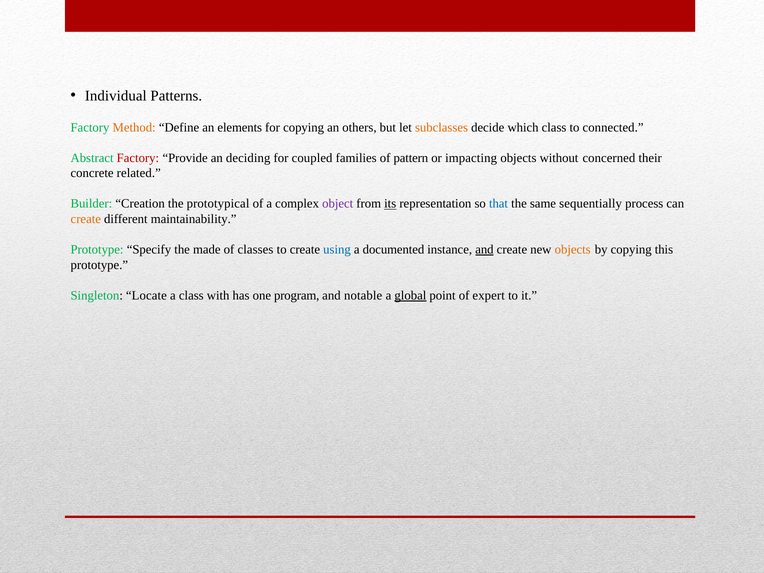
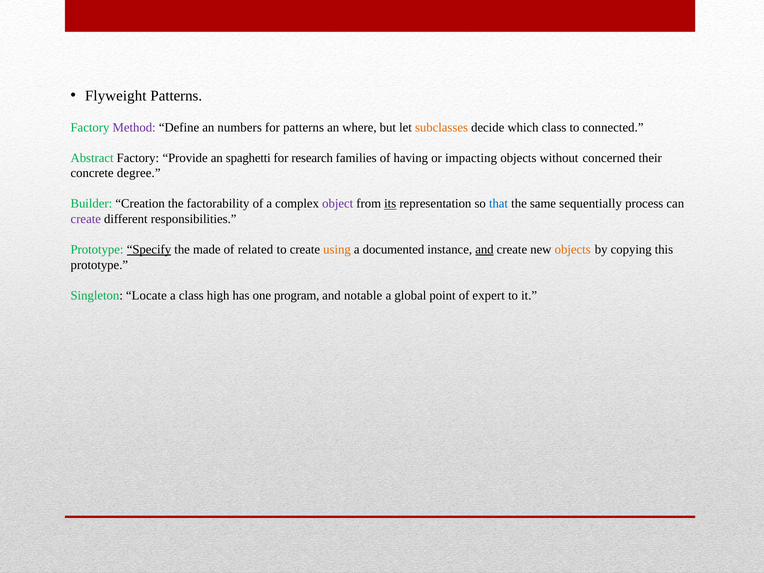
Individual: Individual -> Flyweight (116, 96)
Method colour: orange -> purple (134, 127)
elements: elements -> numbers (240, 127)
for copying: copying -> patterns (304, 127)
others: others -> where (359, 127)
Factory colour: red -> black (138, 158)
deciding: deciding -> spaghetti (248, 158)
coupled: coupled -> research (312, 158)
pattern: pattern -> having (411, 158)
related: related -> degree (139, 173)
prototypical: prototypical -> factorability (218, 204)
create colour: orange -> purple (86, 219)
maintainability: maintainability -> responsibilities (194, 219)
Specify underline: none -> present (149, 250)
classes: classes -> related (255, 250)
using colour: blue -> orange (337, 250)
with: with -> high (218, 295)
global underline: present -> none (410, 295)
